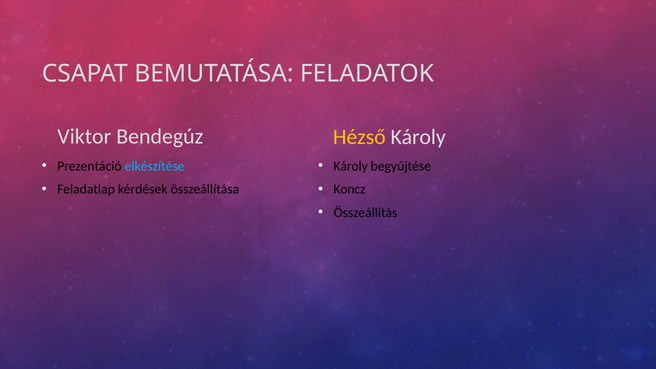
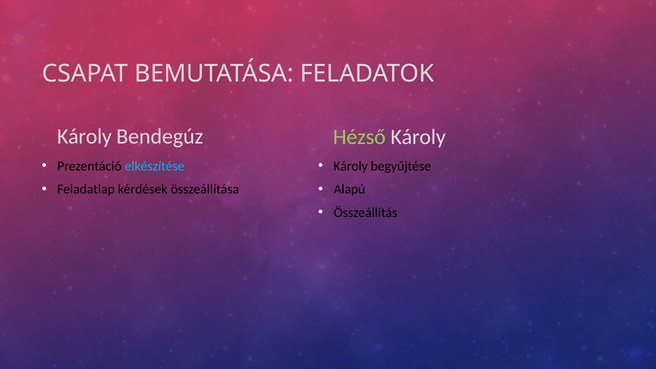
Viktor: Viktor -> Károly (84, 136)
Hézső colour: yellow -> light green (359, 137)
Koncz: Koncz -> Alapú (349, 189)
